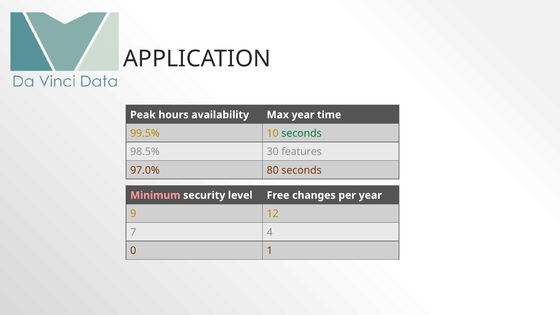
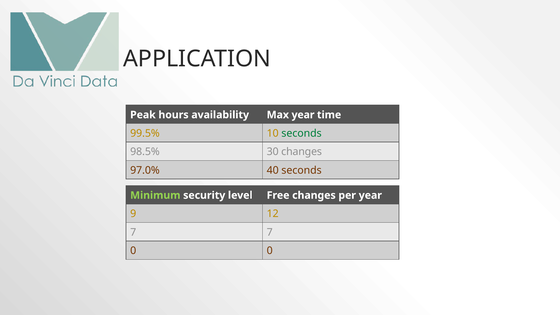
30 features: features -> changes (302, 152)
80: 80 -> 40 (273, 170)
Minimum colour: pink -> light green (155, 195)
7 4: 4 -> 7 (270, 232)
0 1: 1 -> 0 (270, 251)
